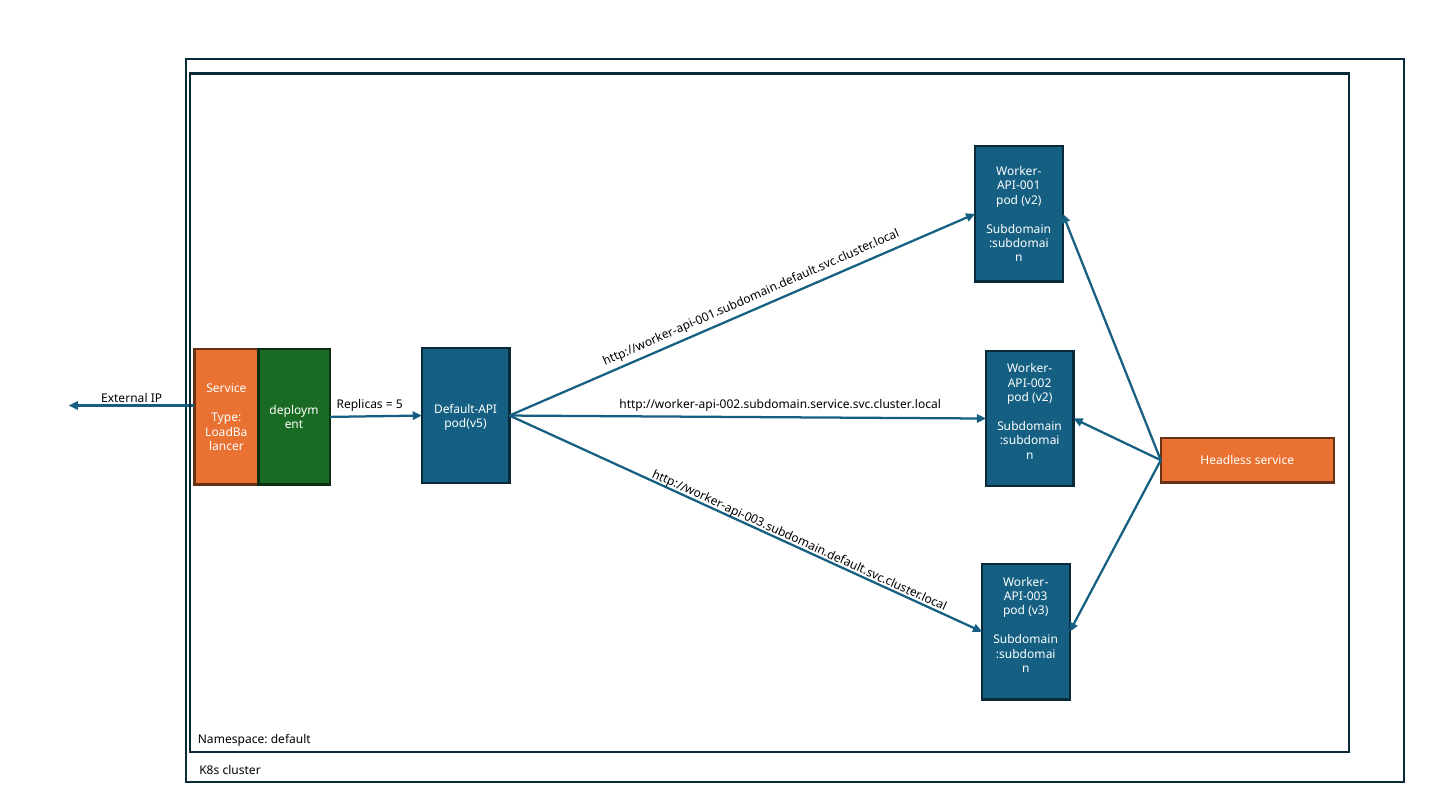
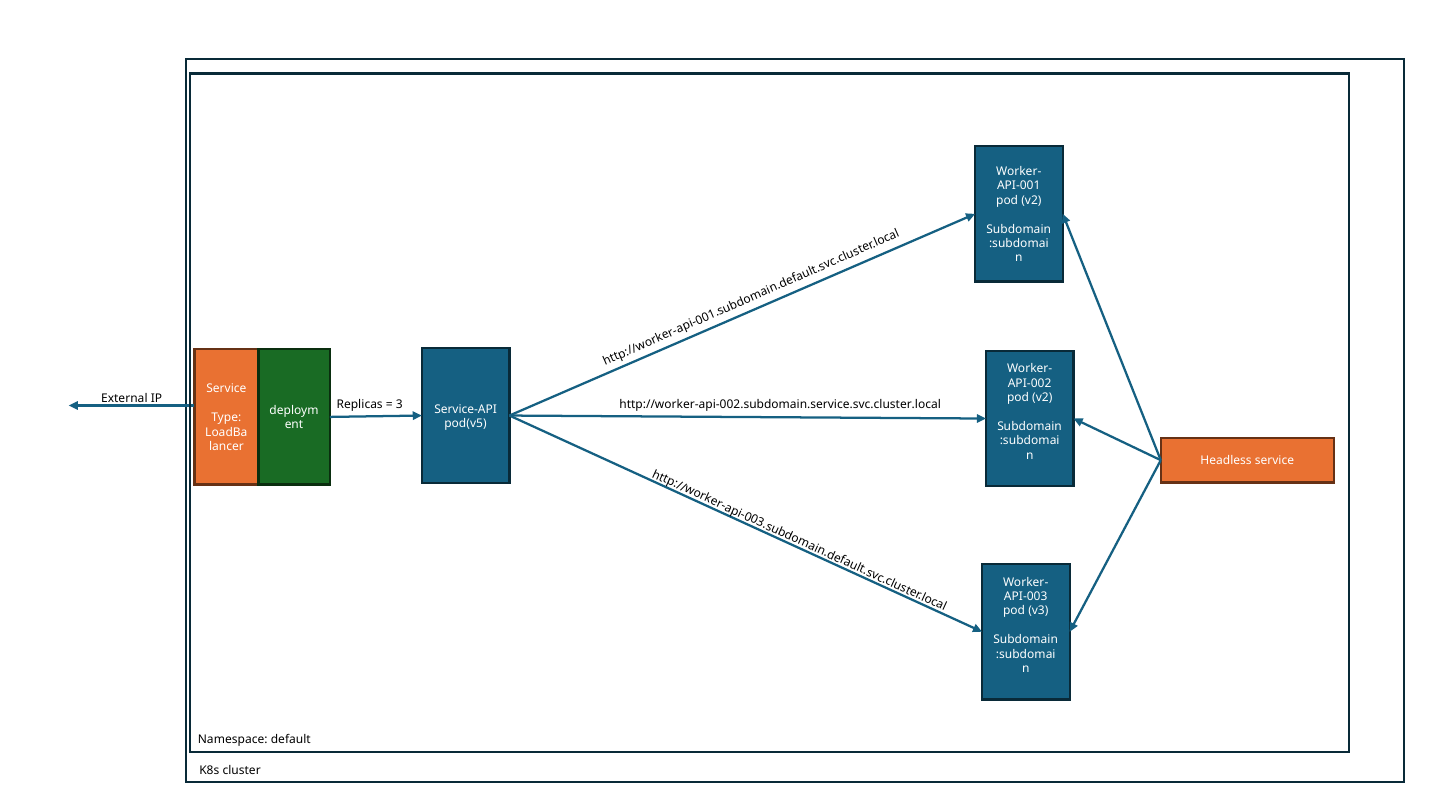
5: 5 -> 3 (399, 405)
Default-API: Default-API -> Service-API (466, 409)
